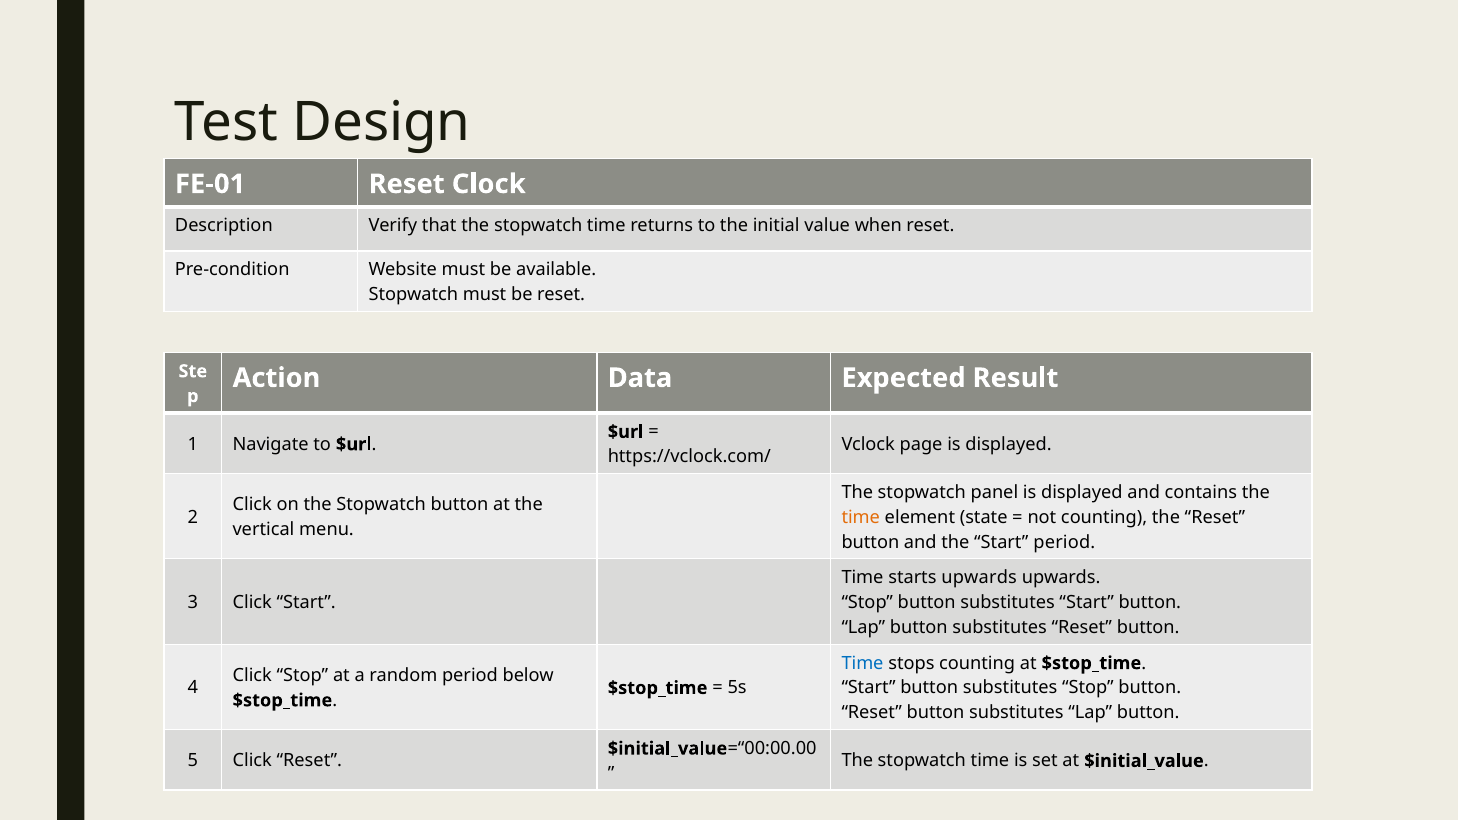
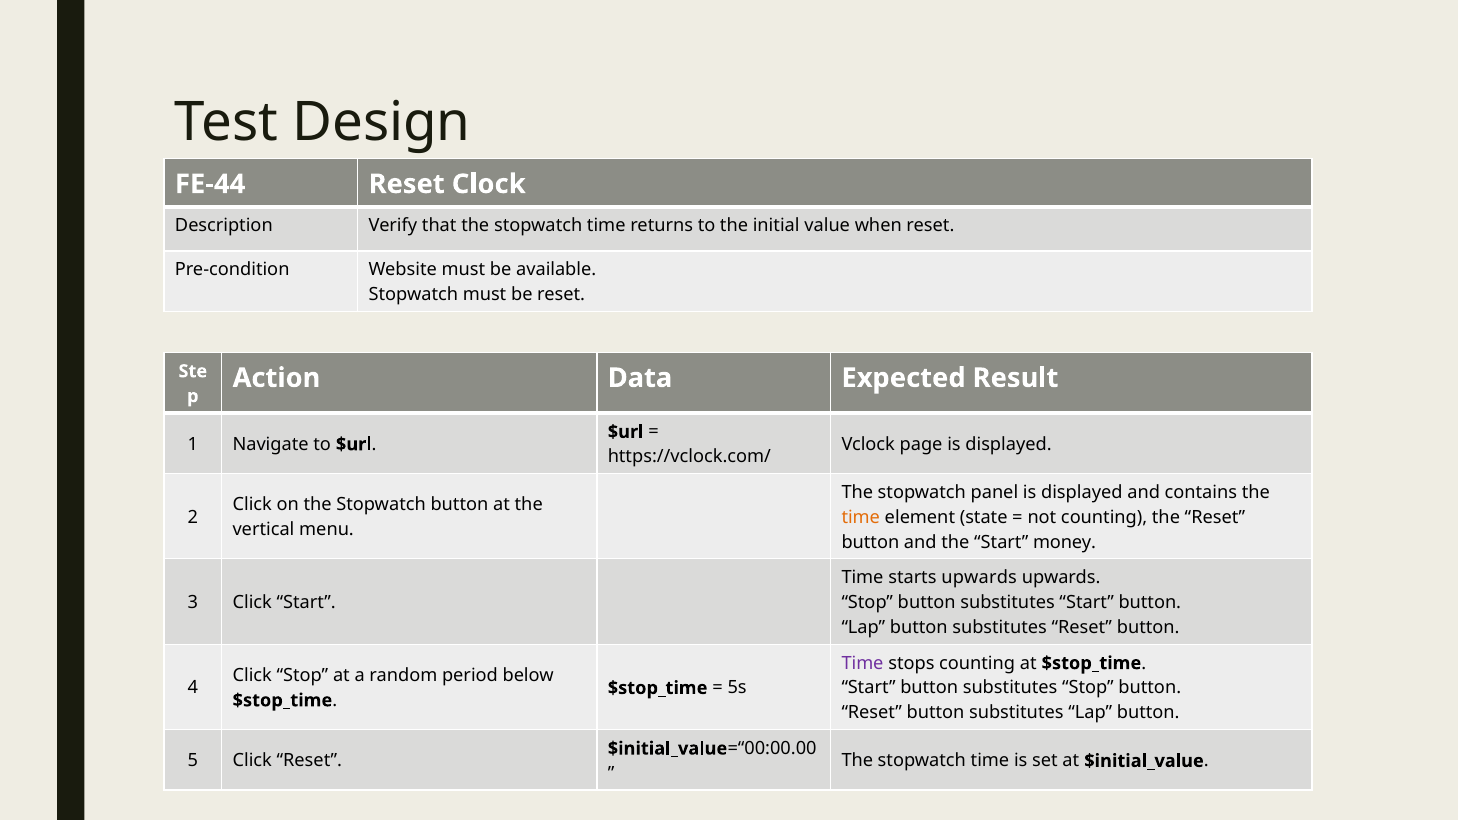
FE-01: FE-01 -> FE-44 (210, 184)
Start period: period -> money (1065, 542)
Time colour: blue -> purple (863, 663)
